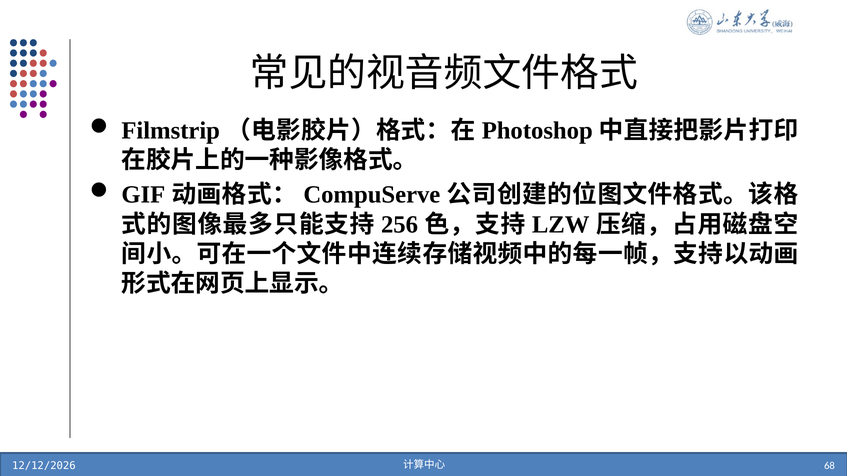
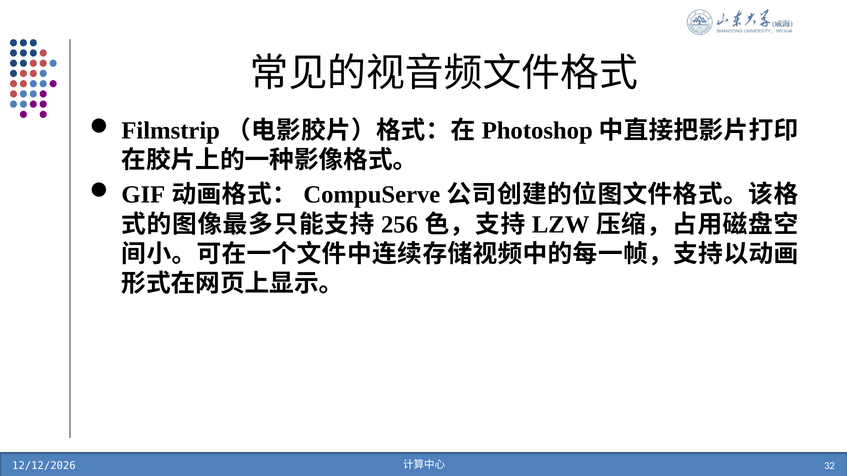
68: 68 -> 32 (830, 466)
